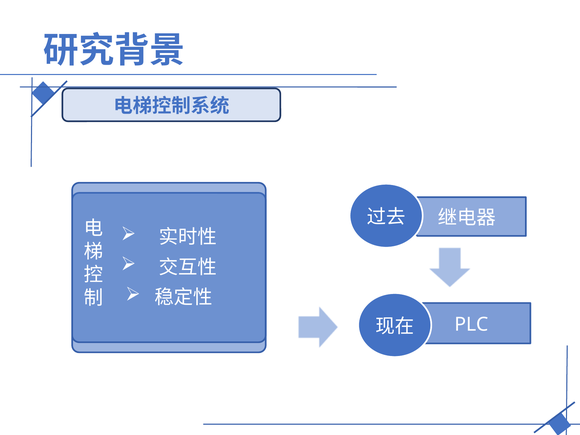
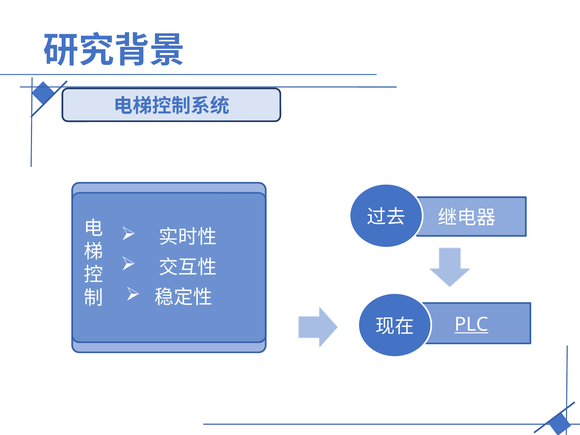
PLC underline: none -> present (472, 325)
